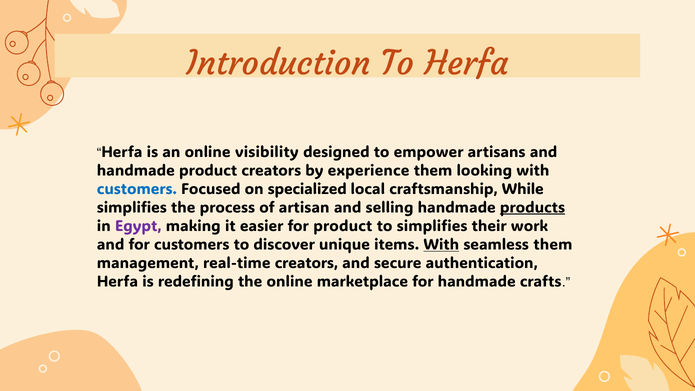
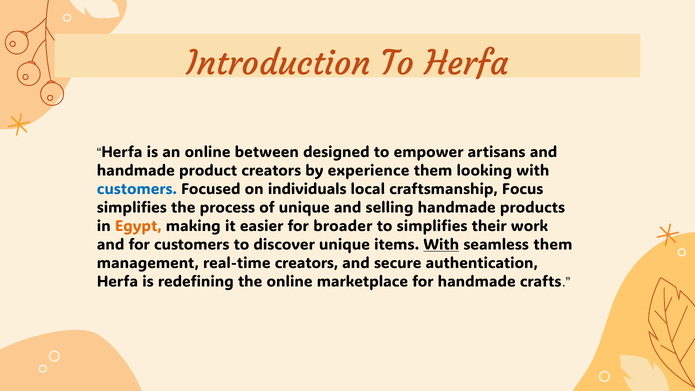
visibility: visibility -> between (267, 152)
specialized: specialized -> individuals (307, 189)
While: While -> Focus (523, 189)
of artisan: artisan -> unique (304, 208)
products underline: present -> none (532, 208)
Egypt colour: purple -> orange (138, 226)
for product: product -> broader (343, 226)
